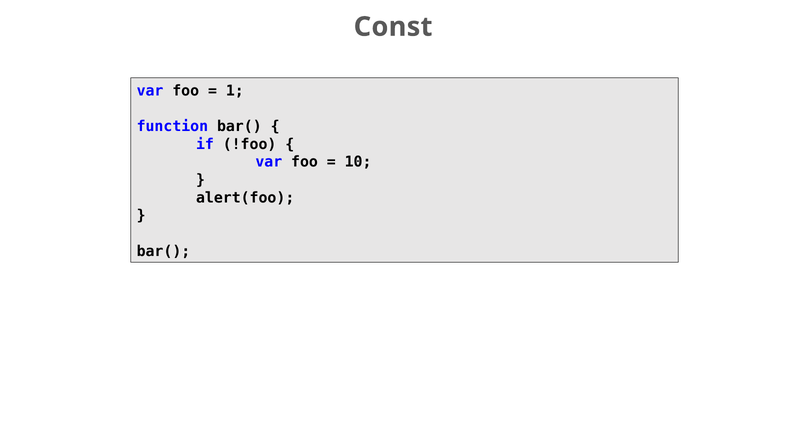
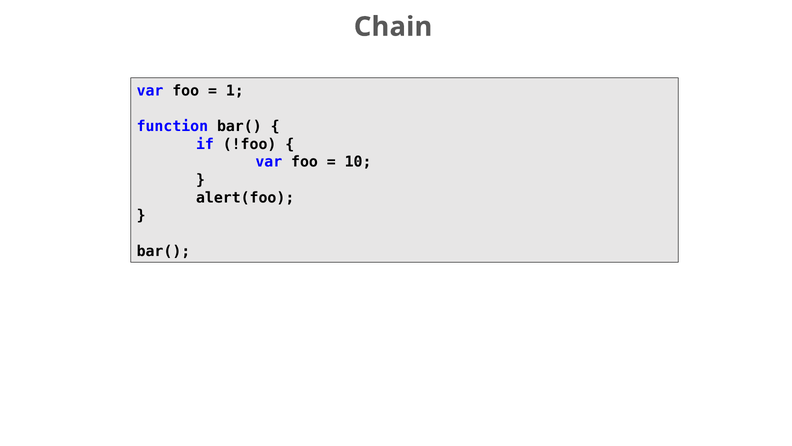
Const: Const -> Chain (393, 27)
